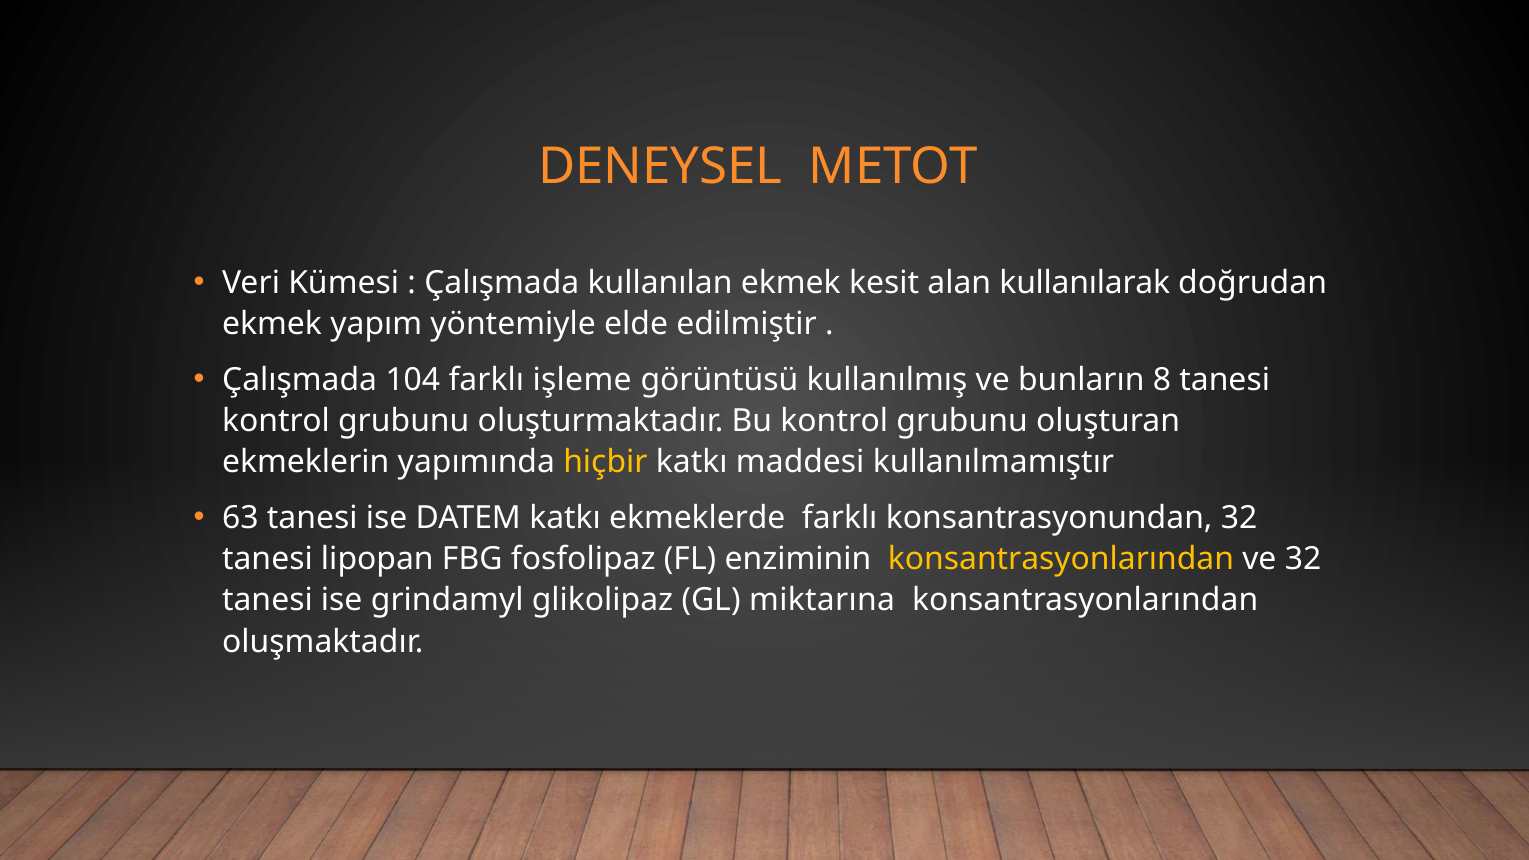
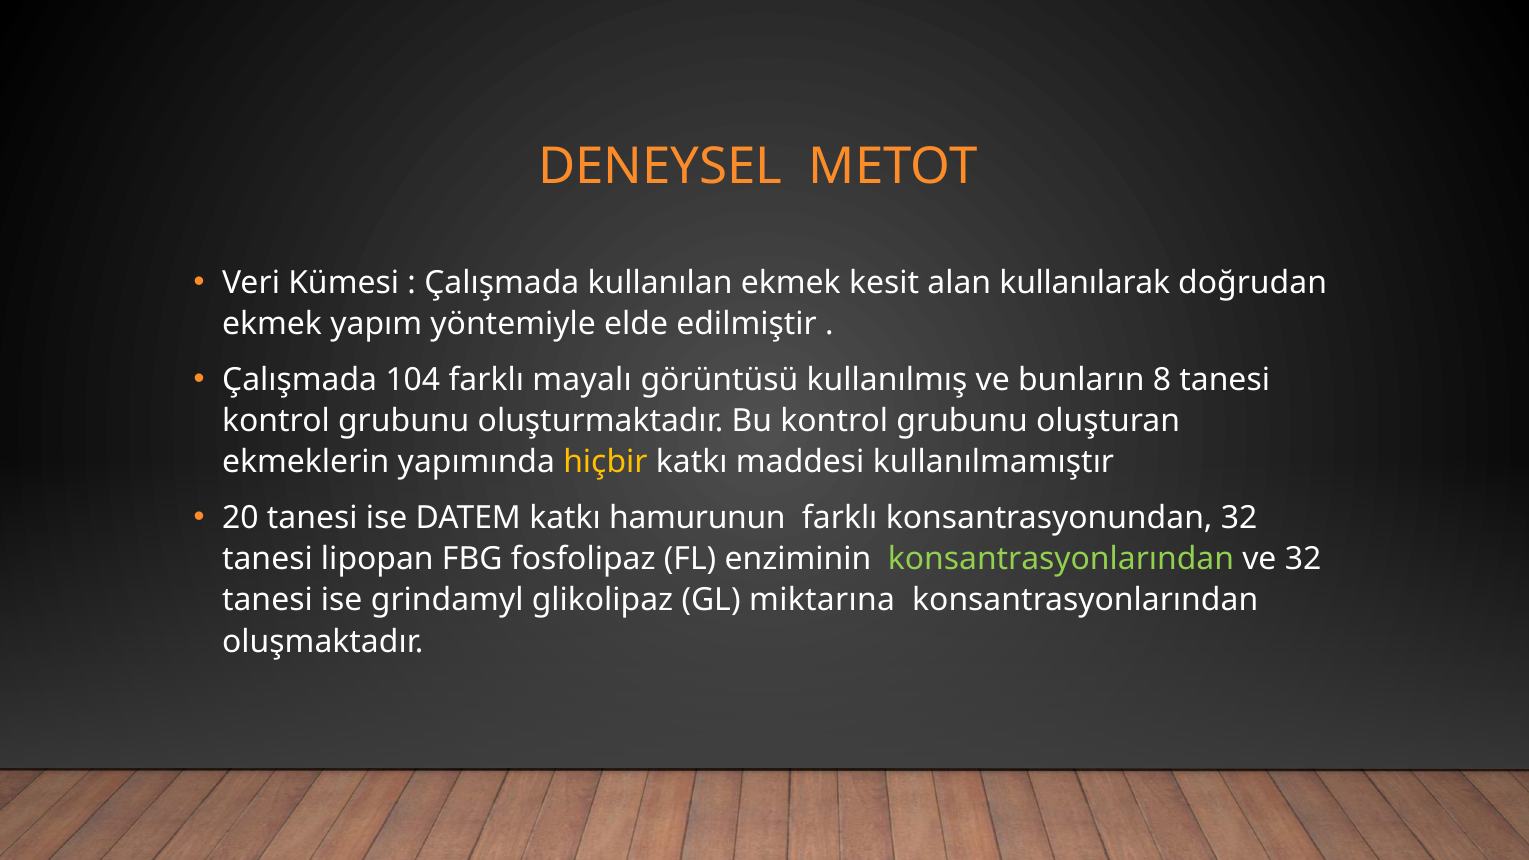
işleme: işleme -> mayalı (582, 380)
63: 63 -> 20 (240, 518)
ekmeklerde: ekmeklerde -> hamurunun (697, 518)
konsantrasyonlarından colour: yellow -> light green (1061, 559)
